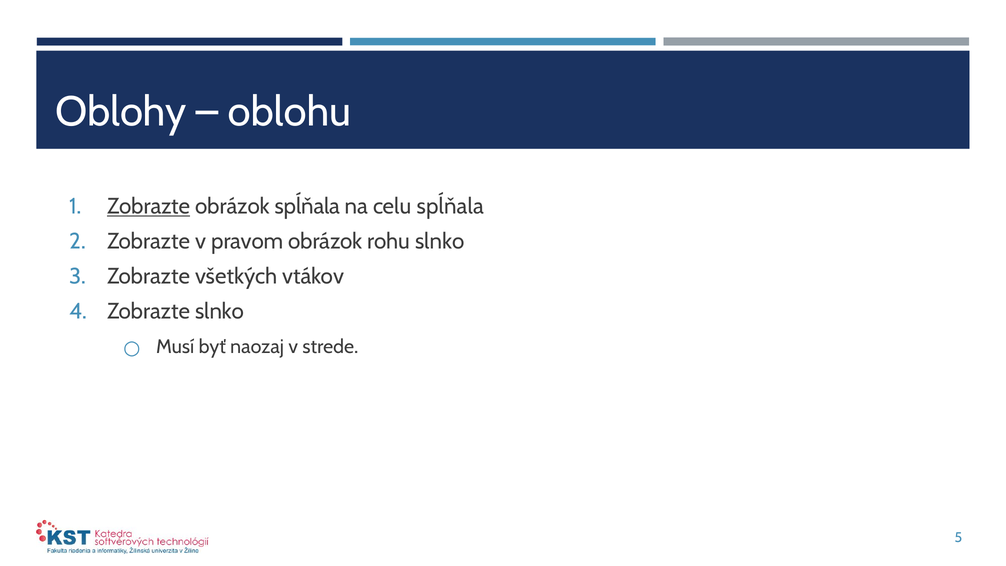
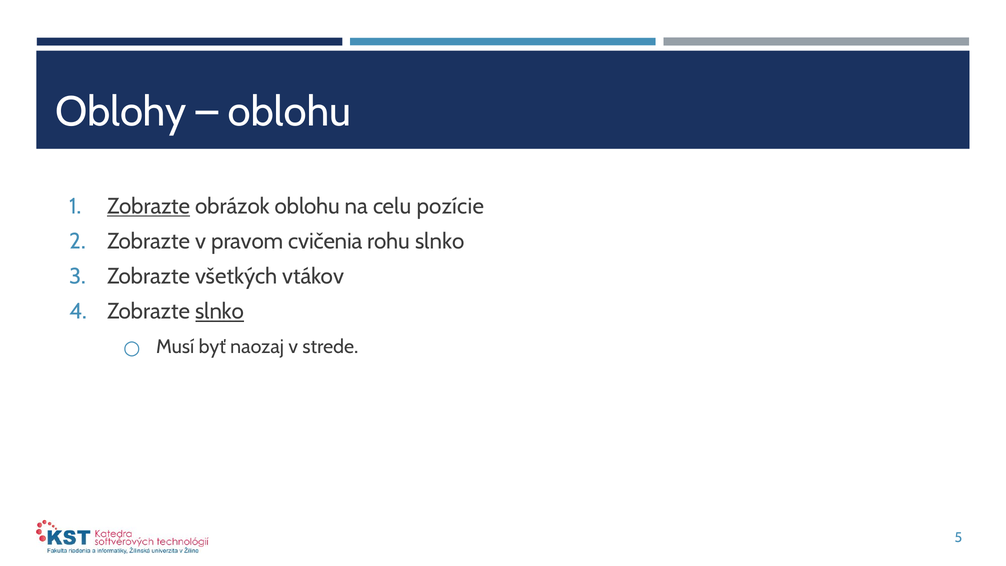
obrázok spĺňala: spĺňala -> oblohu (307, 206)
celu spĺňala: spĺňala -> pozície (450, 206)
pravom obrázok: obrázok -> cvičenia (325, 241)
slnko underline: none -> present (220, 311)
